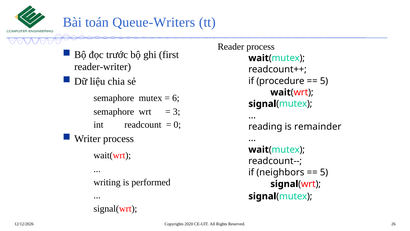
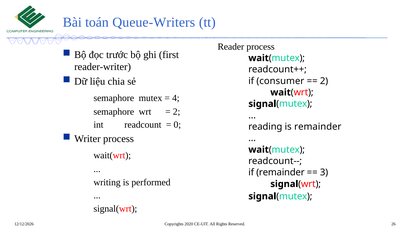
procedure: procedure -> consumer (280, 81)
5: 5 -> 2 (324, 81)
6: 6 -> 4 (176, 98)
3: 3 -> 2 (177, 112)
if neighbors: neighbors -> remainder (280, 172)
5: 5 -> 3 (324, 172)
